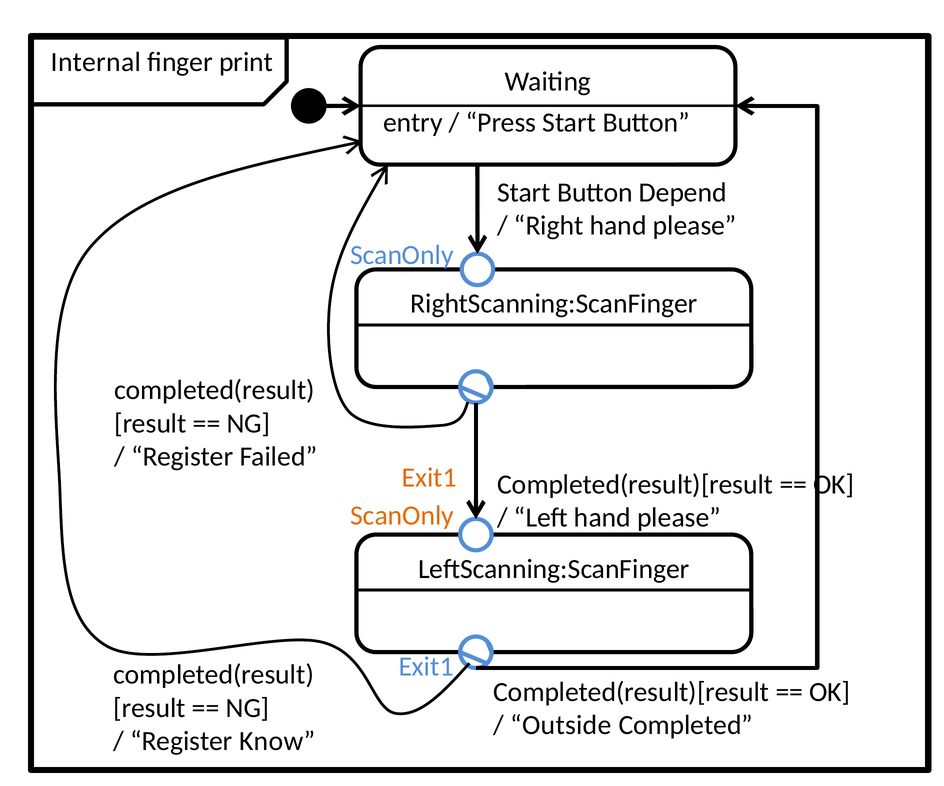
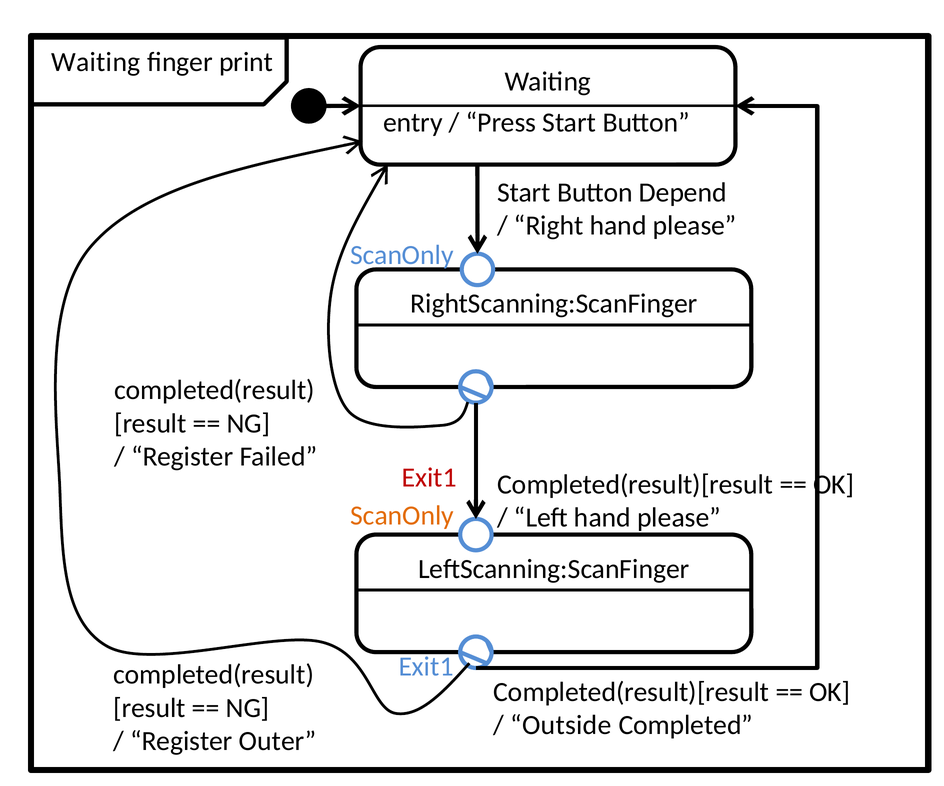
Internal: Internal -> Waiting (96, 62)
Exit1 colour: orange -> red (429, 478)
Know: Know -> Outer (277, 742)
